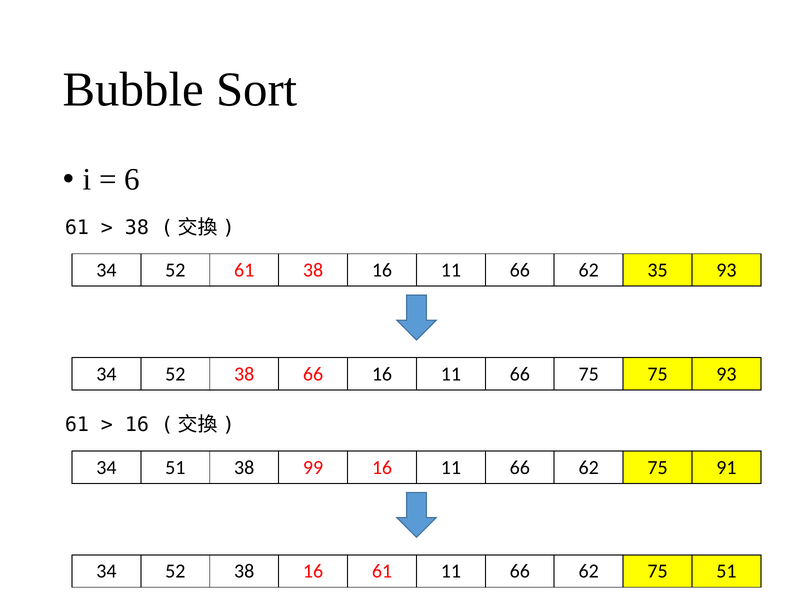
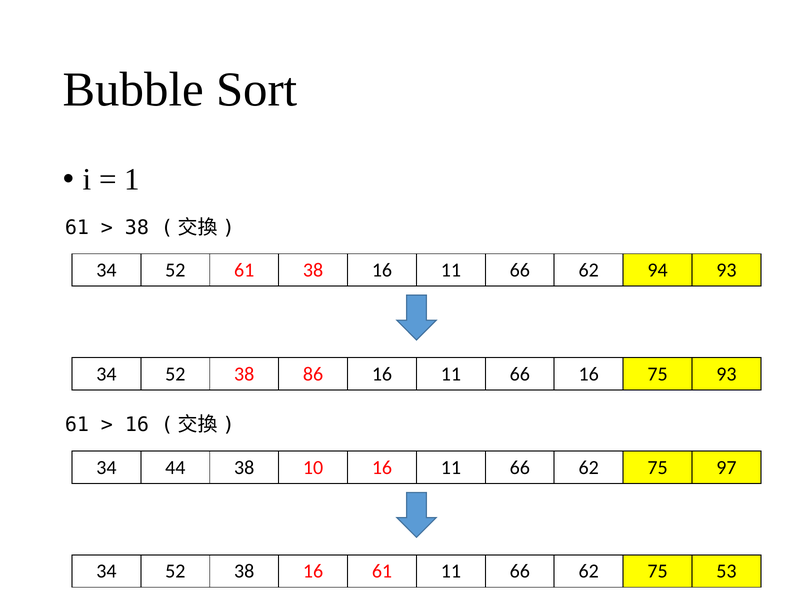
6: 6 -> 1 (132, 180)
35: 35 -> 94 (658, 270)
38 66: 66 -> 86 (313, 374)
66 75: 75 -> 16 (589, 374)
34 51: 51 -> 44 (175, 468)
99: 99 -> 10 (313, 468)
91: 91 -> 97 (726, 468)
75 51: 51 -> 53 (726, 572)
